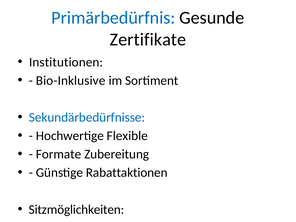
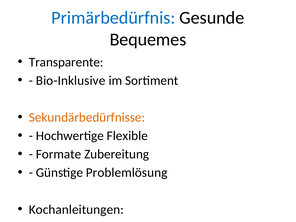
Zertifikate: Zertifikate -> Bequemes (148, 40)
Institutionen: Institutionen -> Transparente (66, 62)
Sekundärbedürfnisse colour: blue -> orange (87, 117)
Günstige Rabattaktionen: Rabattaktionen -> Problemlösung (127, 173)
Sitzmöglichkeiten: Sitzmöglichkeiten -> Kochanleitungen (76, 209)
